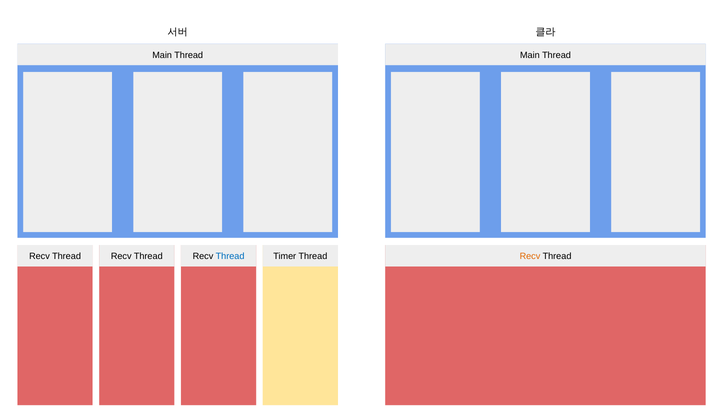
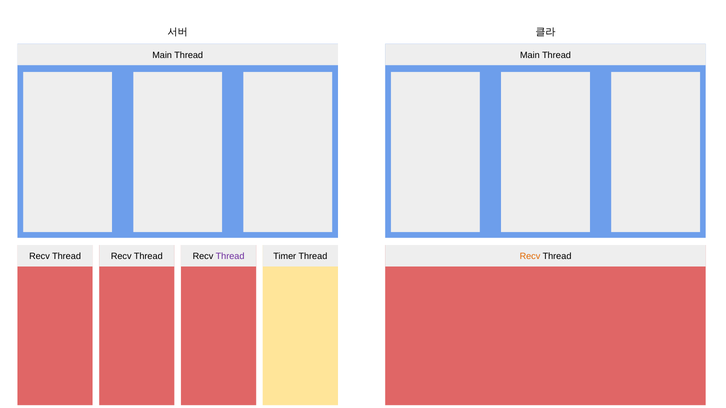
Thread colour: blue -> purple (230, 257)
